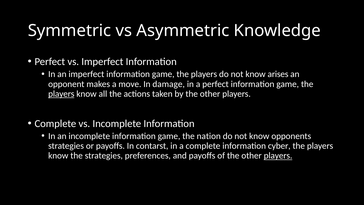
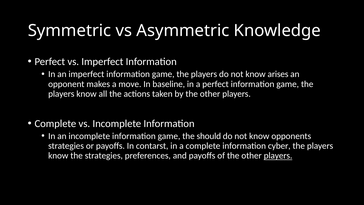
damage: damage -> baseline (169, 84)
players underline: present -> none (61, 94)
nation: nation -> should (209, 136)
